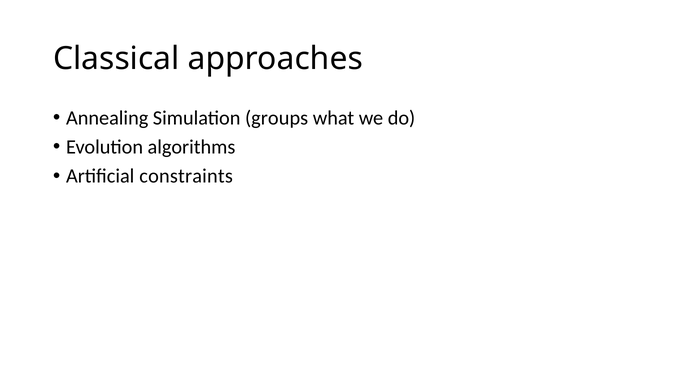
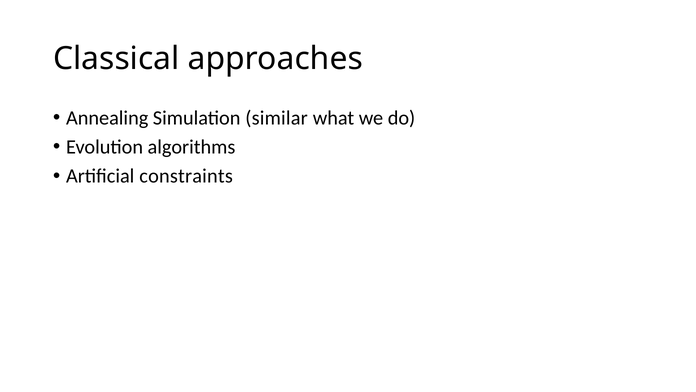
groups: groups -> similar (277, 118)
